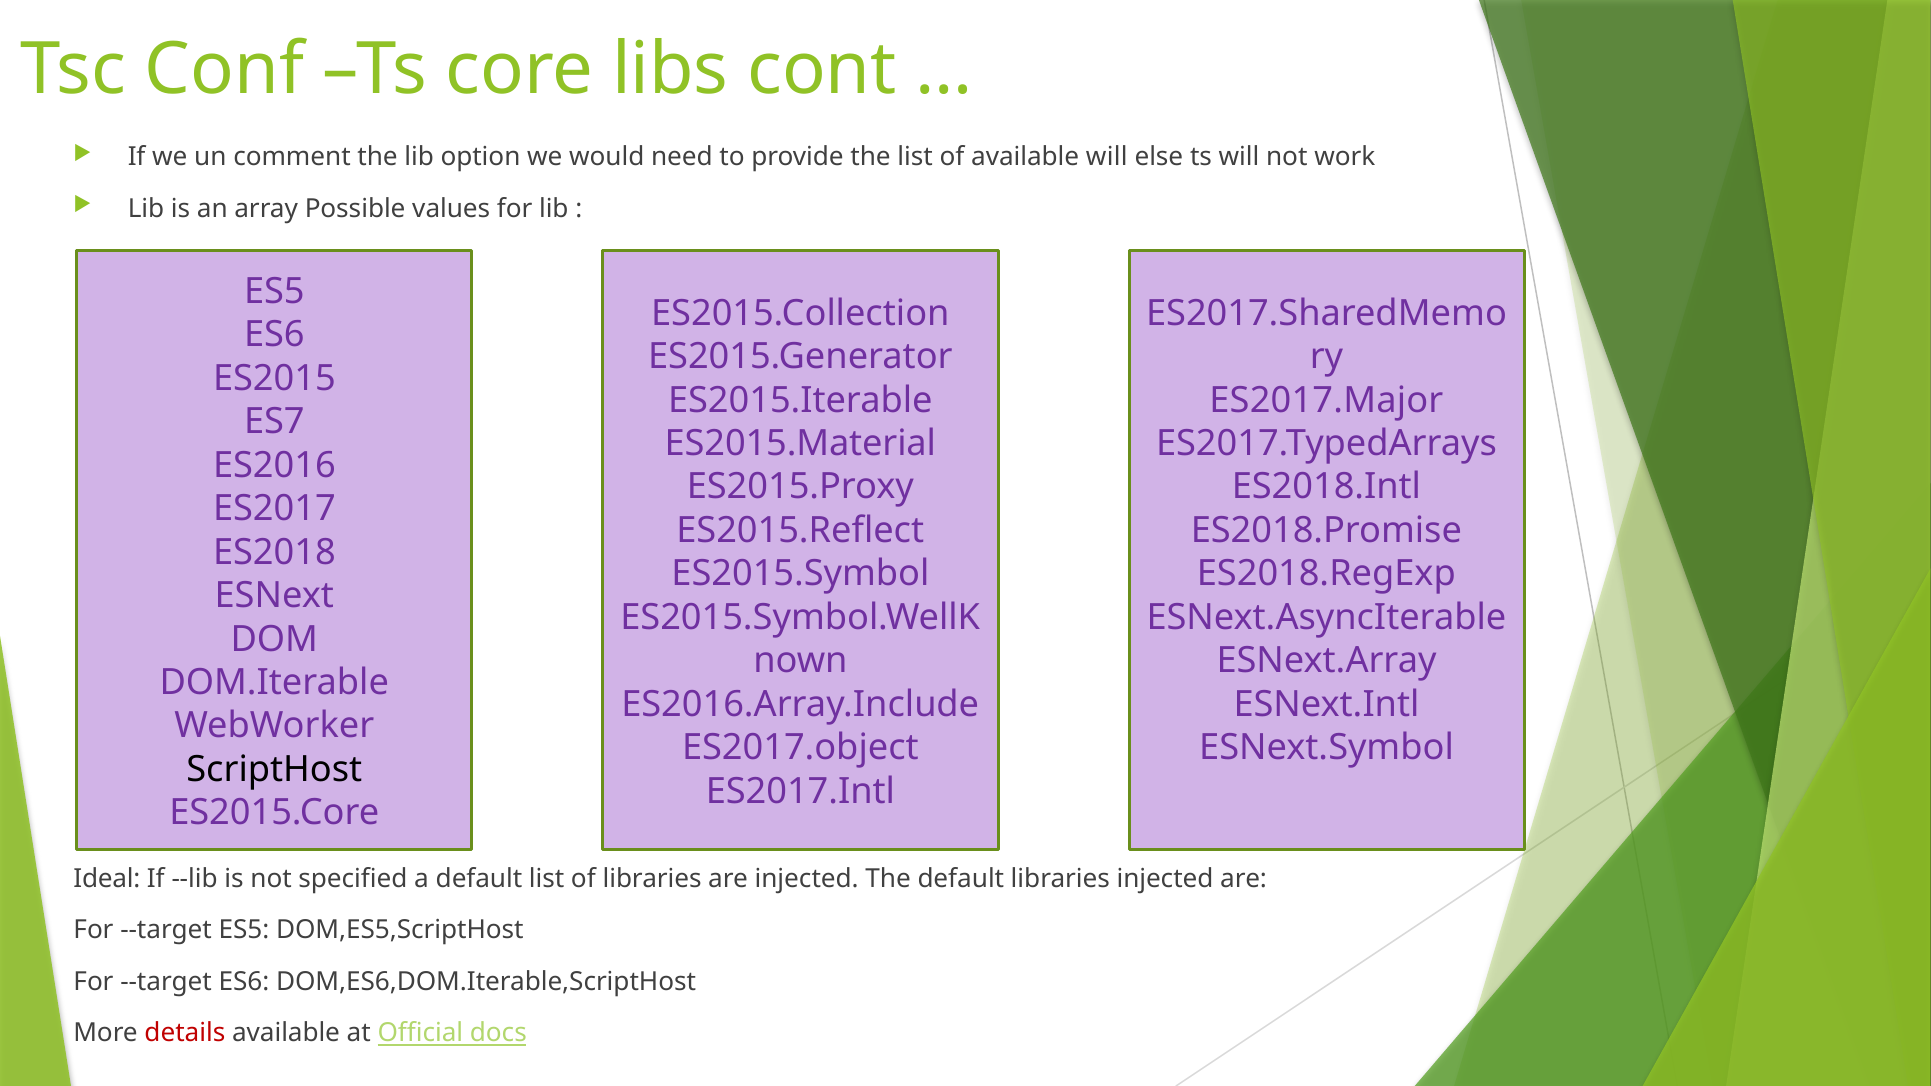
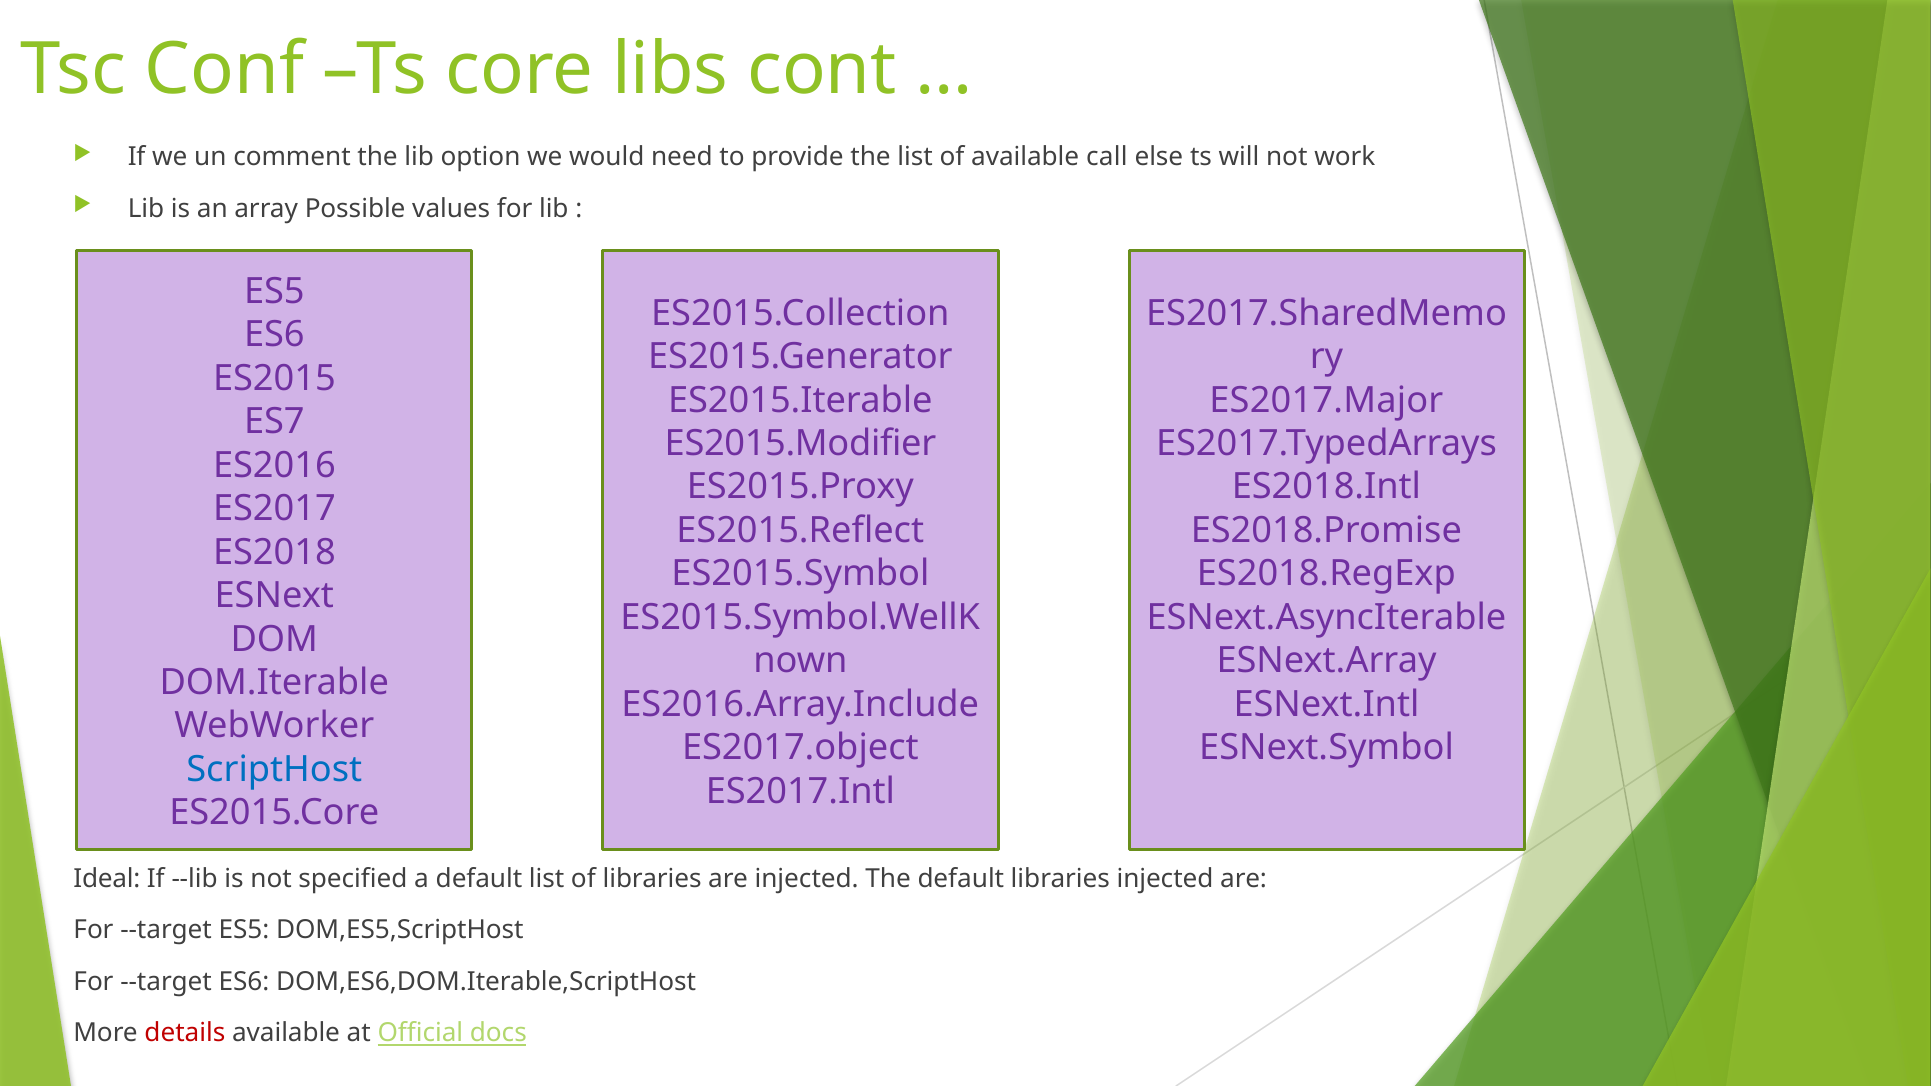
available will: will -> call (1107, 157)
ES2015.Material: ES2015.Material -> ES2015.Modifier (800, 444)
ScriptHost colour: black -> blue (274, 770)
